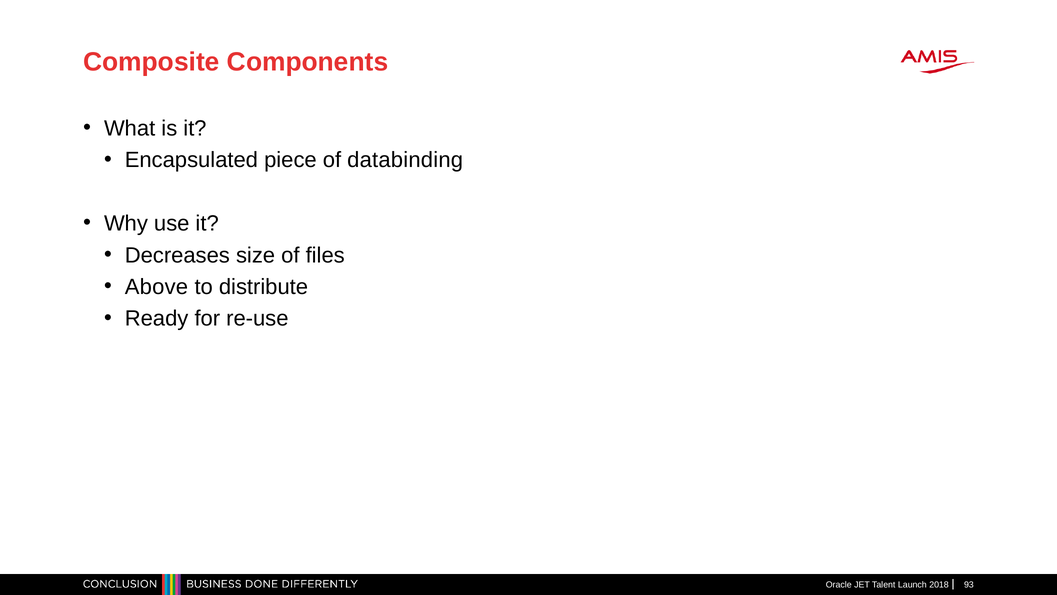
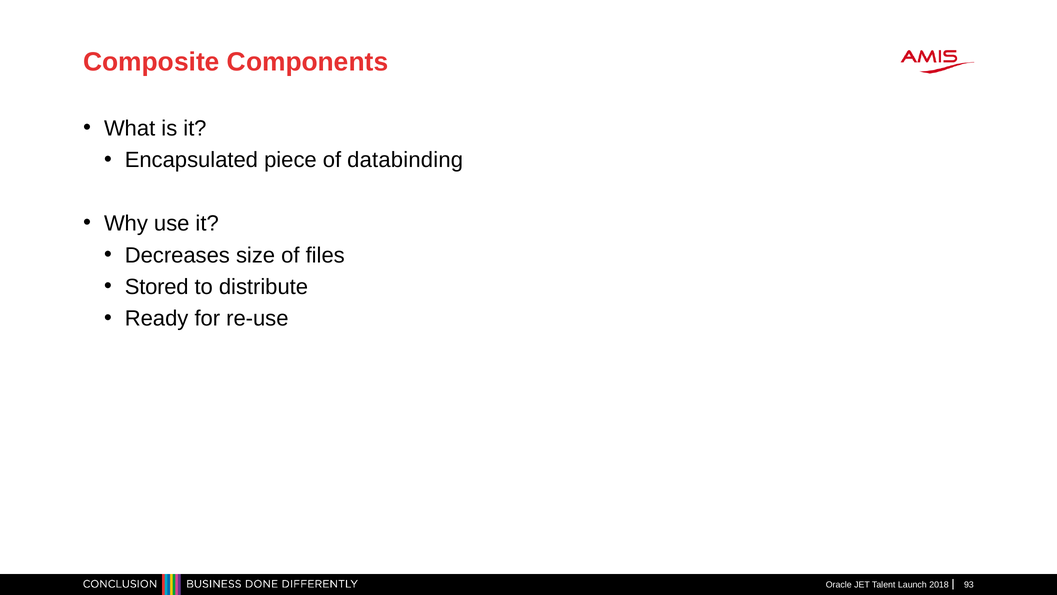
Above: Above -> Stored (157, 287)
